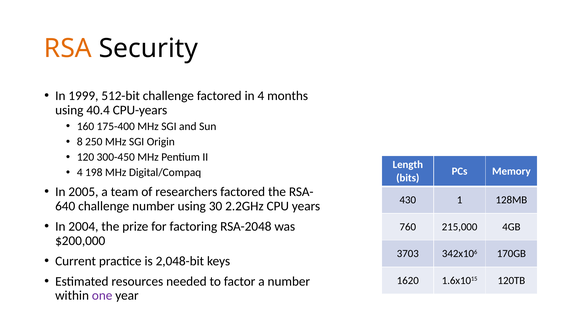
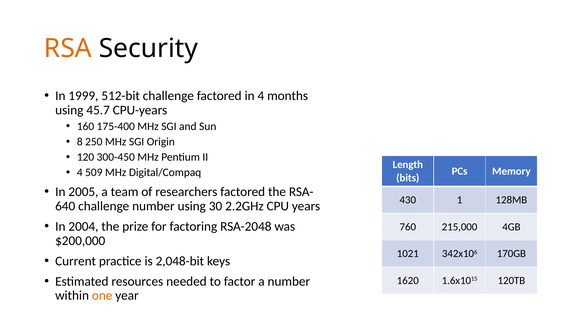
40.4: 40.4 -> 45.7 (98, 110)
198: 198 -> 509 (94, 172)
3703: 3703 -> 1021 (408, 253)
one colour: purple -> orange (102, 295)
